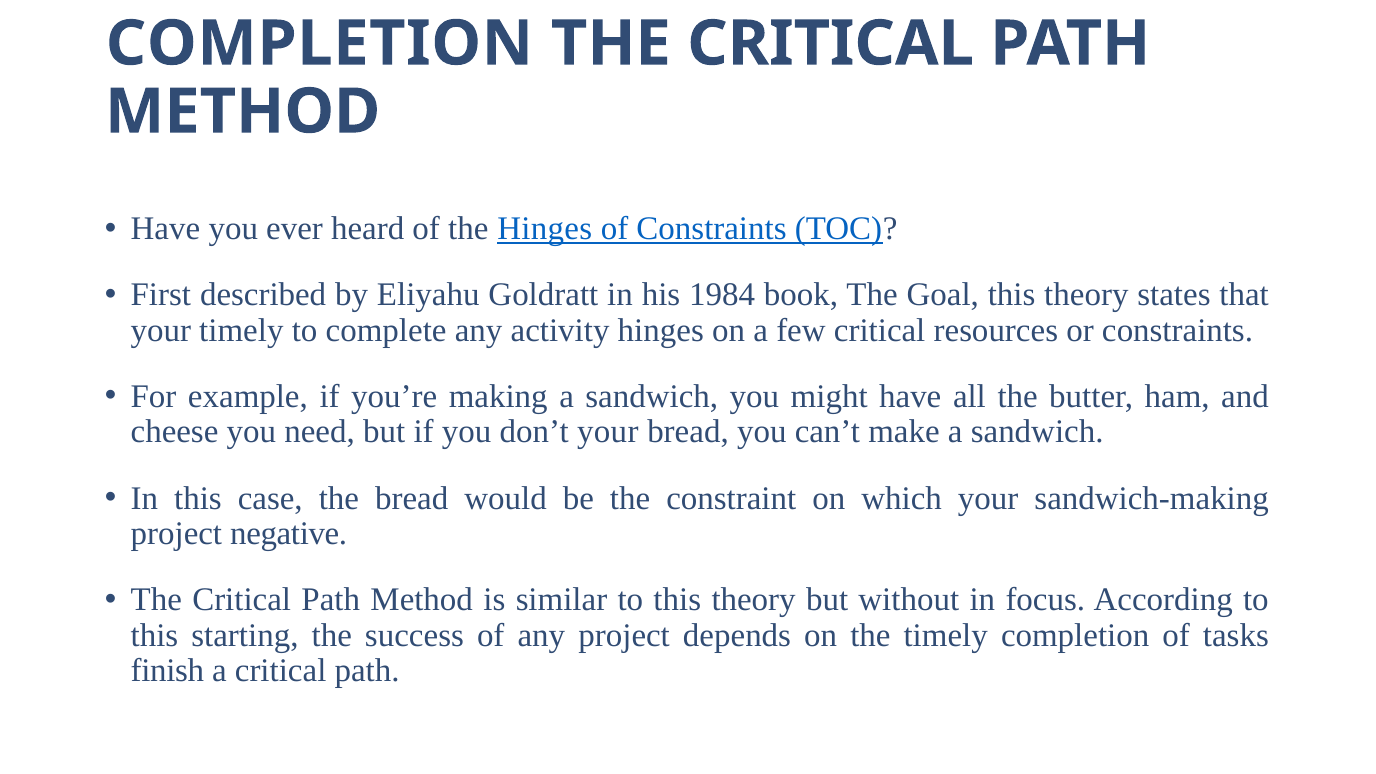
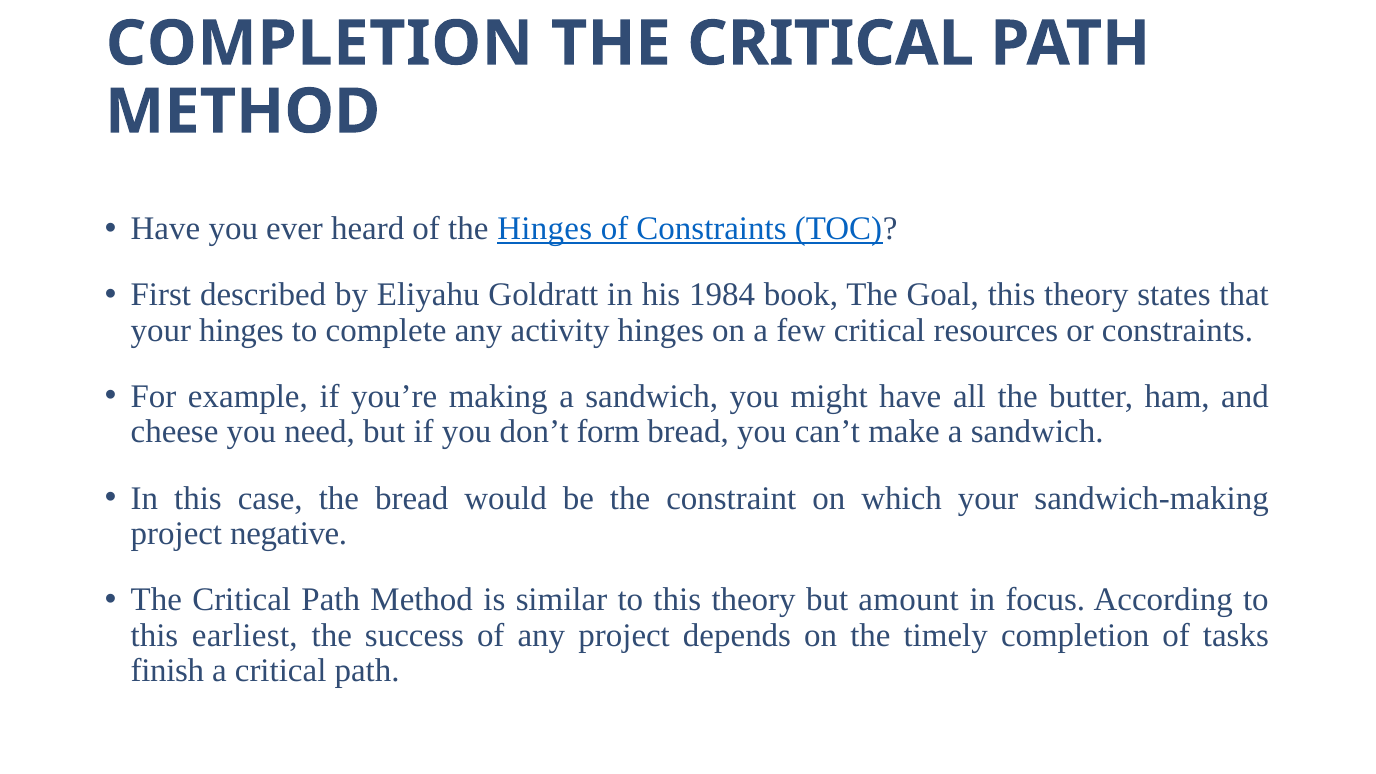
your timely: timely -> hinges (242, 330)
don’t your: your -> form (608, 432)
without: without -> amount (909, 600)
starting: starting -> earliest (245, 635)
